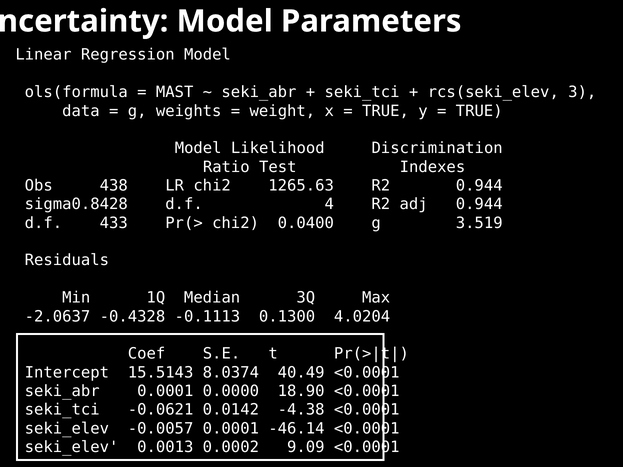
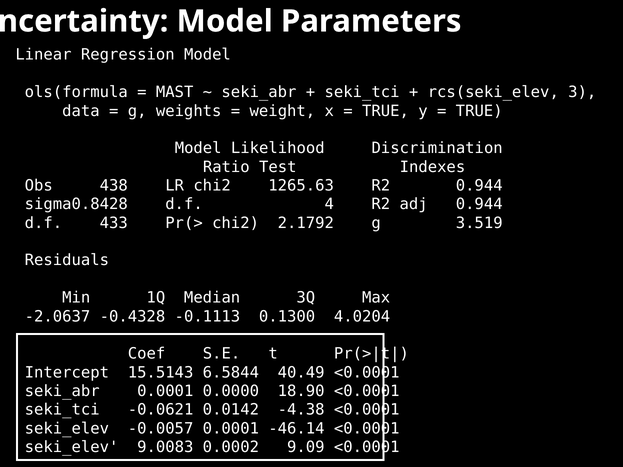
0.0400: 0.0400 -> 2.1792 (306, 223)
8.0374: 8.0374 -> 6.5844 (231, 373)
0.0013: 0.0013 -> 9.0083 (165, 447)
